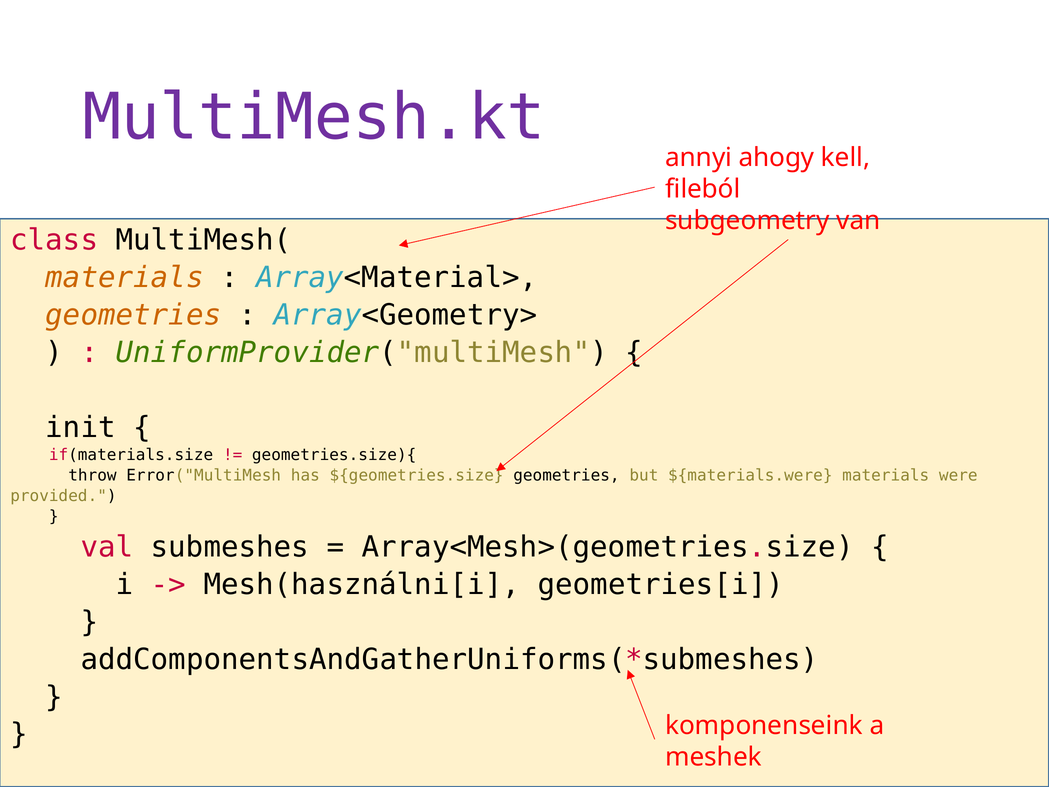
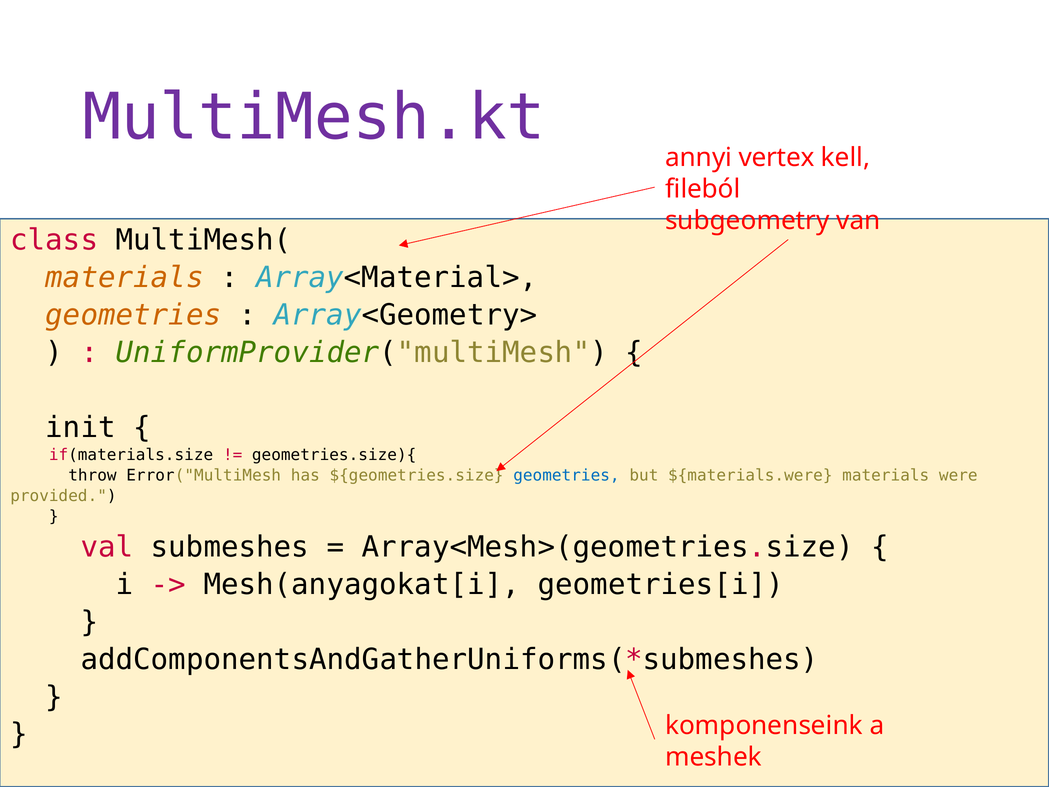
ahogy: ahogy -> vertex (777, 157)
geometries colour: black -> blue (566, 475)
Mesh(használni[i: Mesh(használni[i -> Mesh(anyagokat[i (362, 584)
